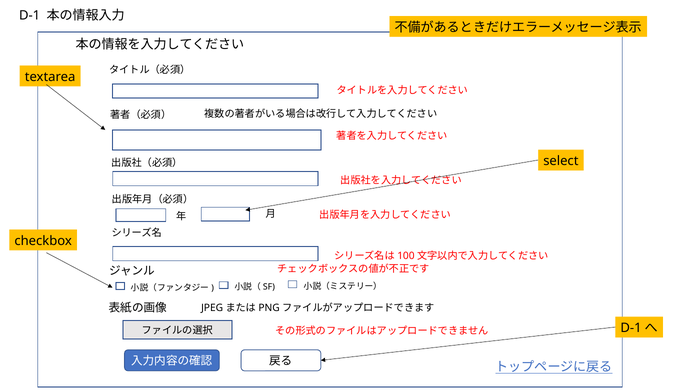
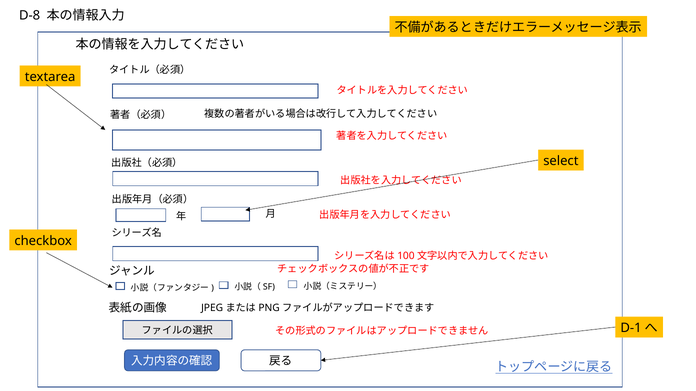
D-1: D-1 -> D-8 (30, 15)
